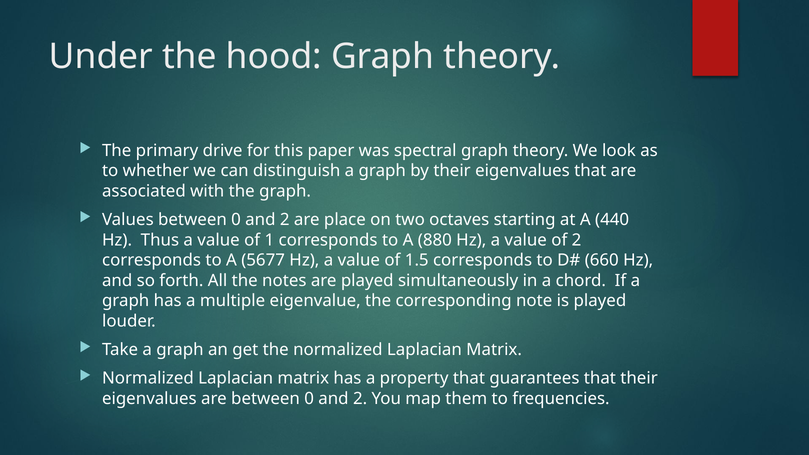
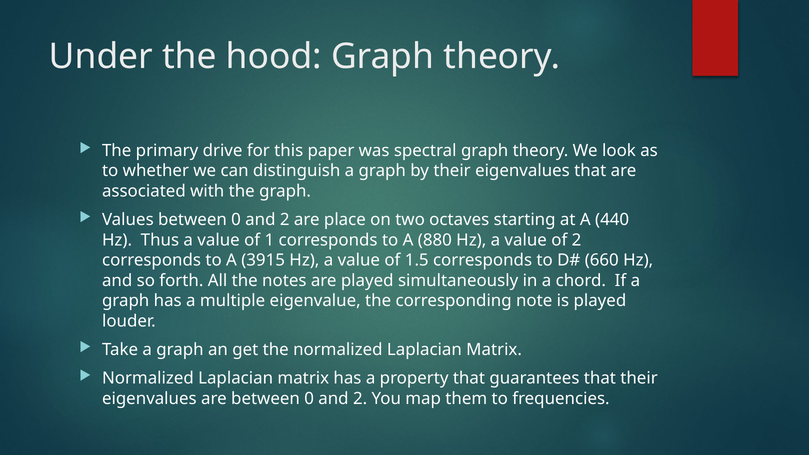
5677: 5677 -> 3915 (263, 260)
